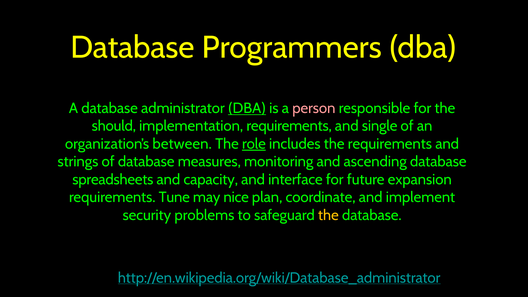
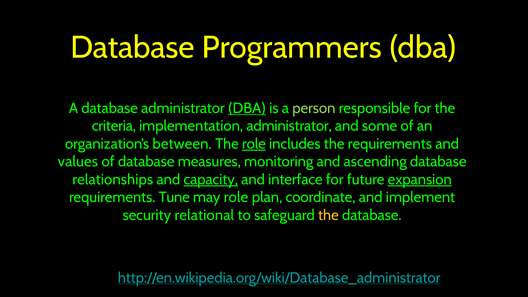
person colour: pink -> light green (314, 108)
should: should -> criteria (114, 126)
implementation requirements: requirements -> administrator (289, 126)
single: single -> some (380, 126)
strings: strings -> values (78, 162)
spreadsheets: spreadsheets -> relationships (113, 180)
capacity underline: none -> present (211, 180)
expansion underline: none -> present (420, 180)
may nice: nice -> role (236, 197)
problems: problems -> relational (204, 215)
